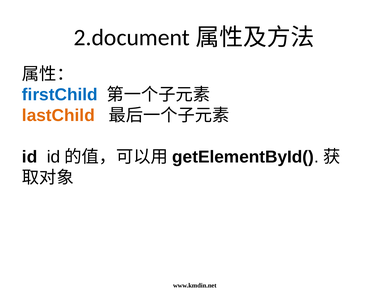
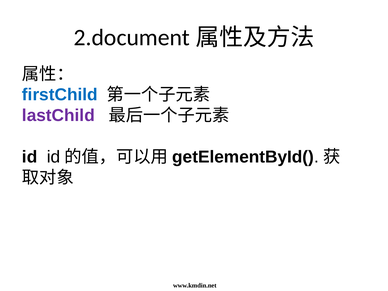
lastChild colour: orange -> purple (58, 115)
